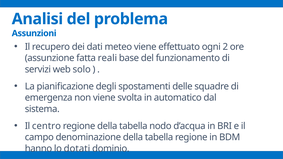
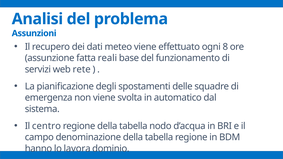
2: 2 -> 8 (225, 47)
solo: solo -> rete (82, 69)
dotati: dotati -> lavora (77, 149)
